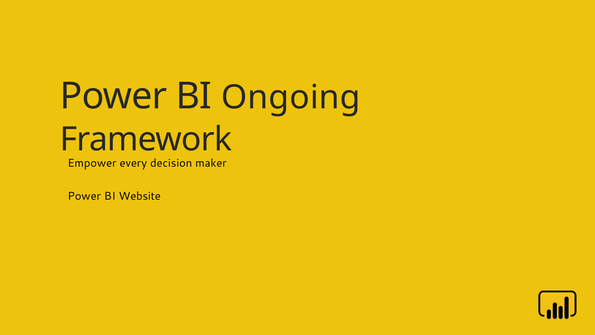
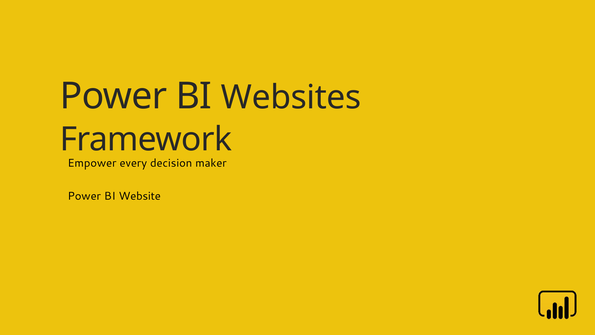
Ongoing: Ongoing -> Websites (291, 97)
